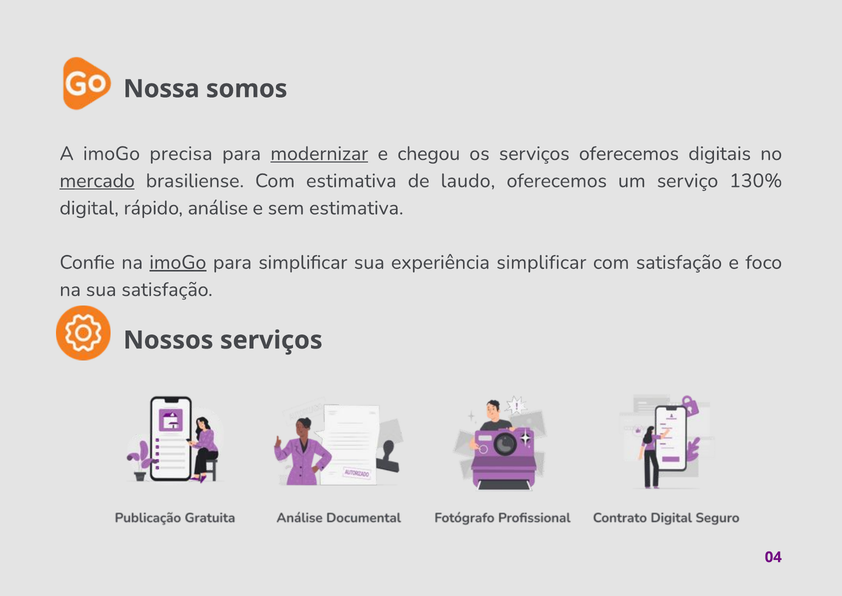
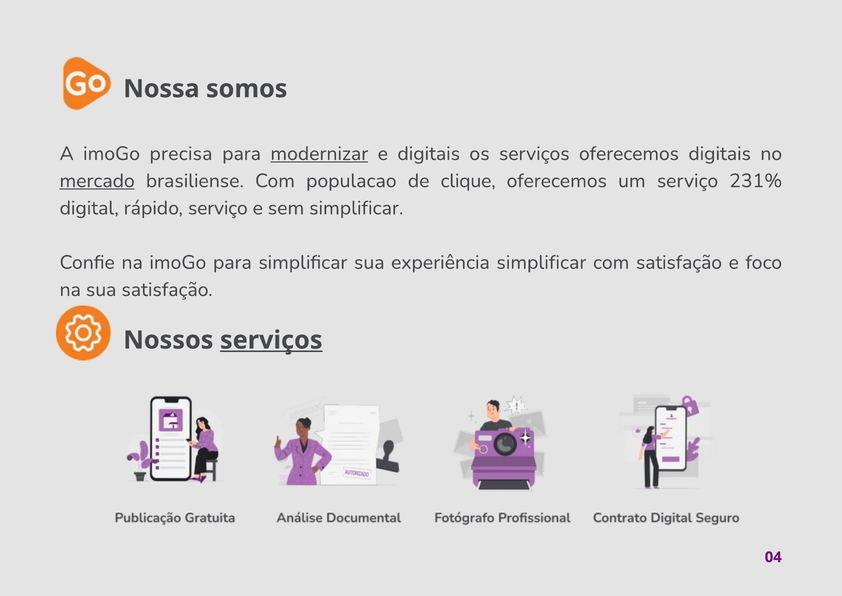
e chegou: chegou -> digitais (429, 154)
Com estimativa: estimativa -> populacao (351, 181)
laudo: laudo -> clique (468, 181)
130%: 130% -> 231% (756, 181)
rápido análise: análise -> serviço (218, 208)
sem estimativa: estimativa -> simplificar (356, 208)
imoGo underline: present -> none (178, 262)
serviços underline: none -> present (271, 340)
